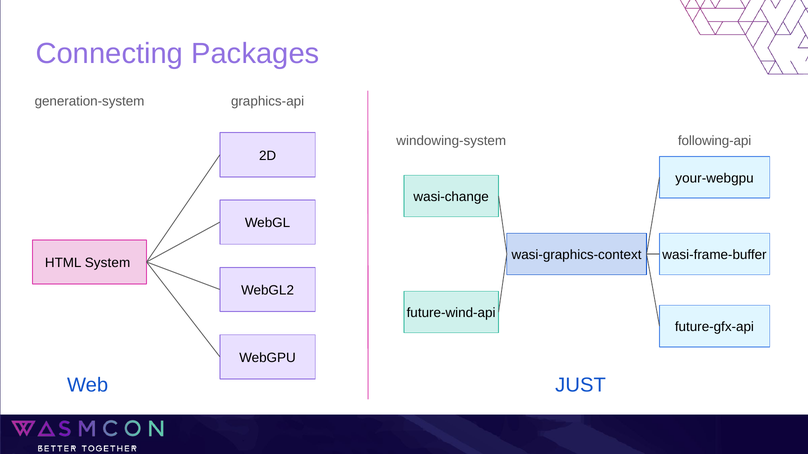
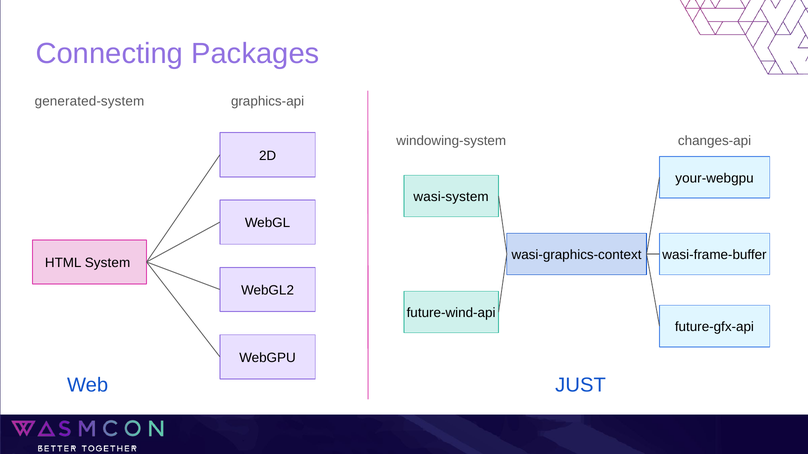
generation-system: generation-system -> generated-system (89, 102)
following-api: following-api -> changes-api (715, 141)
wasi-change: wasi-change -> wasi-system (451, 197)
